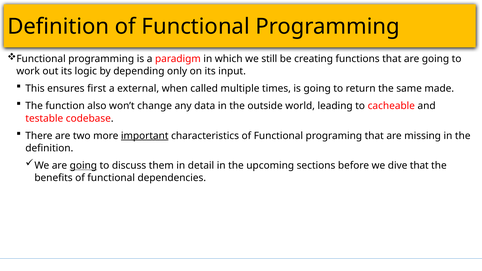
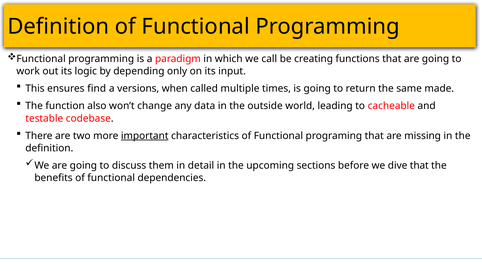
still: still -> call (269, 59)
first: first -> find (97, 89)
external: external -> versions (138, 89)
going underline: present -> none (83, 166)
